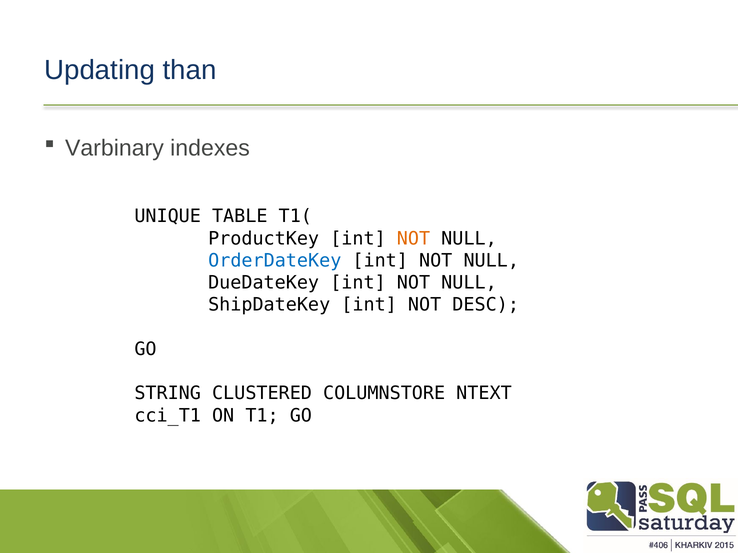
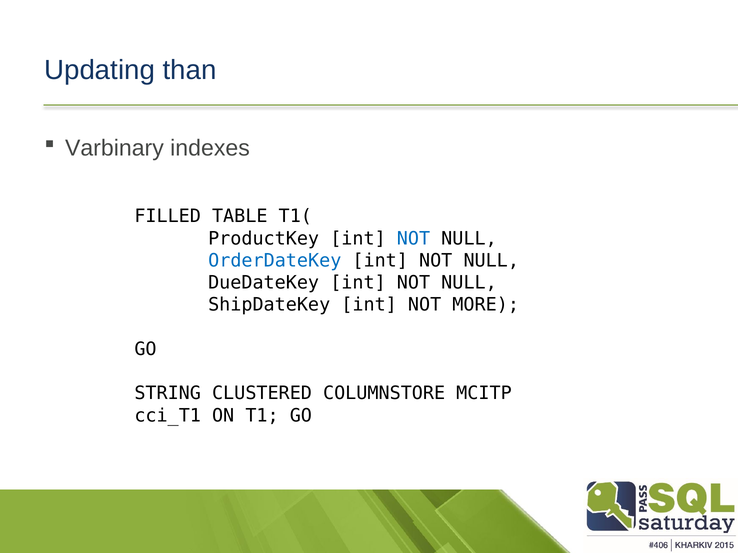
UNIQUE: UNIQUE -> FILLED (168, 217)
NOT colour: orange -> blue (414, 239)
DESC: DESC -> MORE (486, 305)
NTEXT: NTEXT -> MCITP (484, 394)
